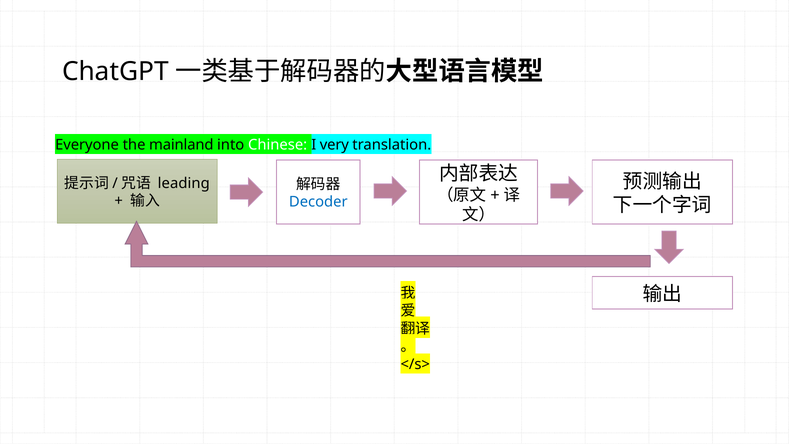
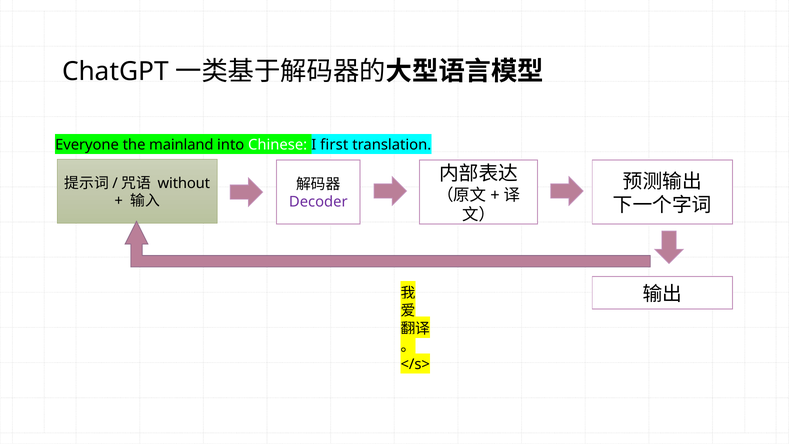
very: very -> first (334, 145)
leading: leading -> without (184, 183)
Decoder colour: blue -> purple (318, 202)
